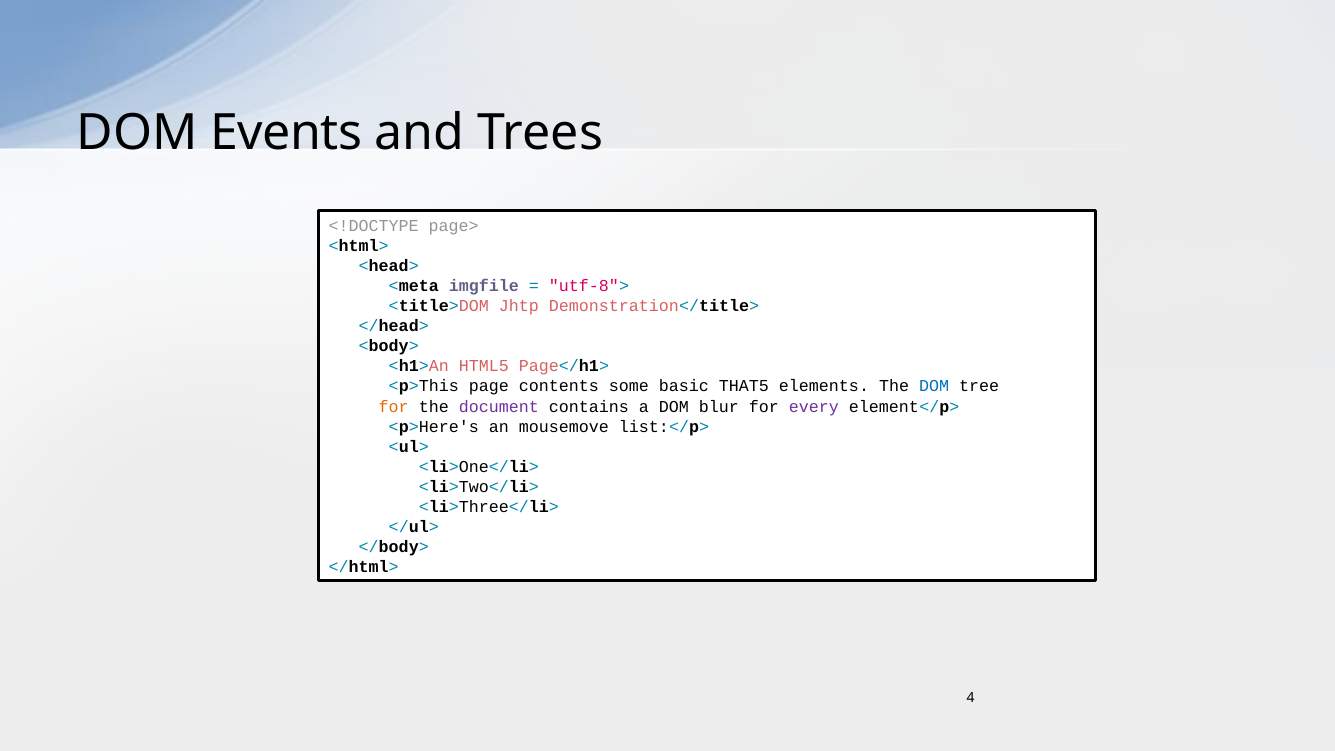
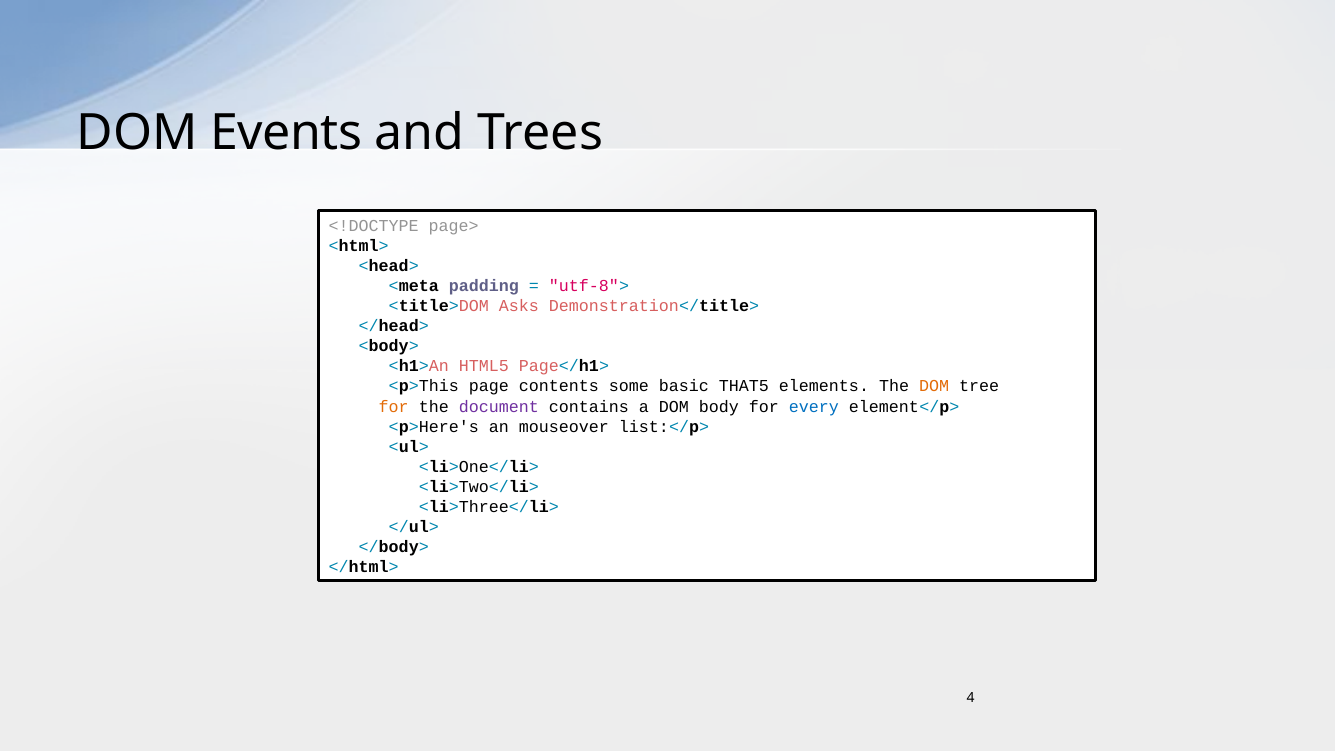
imgfile: imgfile -> padding (484, 286)
Jhtp: Jhtp -> Asks (519, 306)
DOM colour: blue -> orange (934, 386)
blur: blur -> body (719, 406)
every colour: purple -> blue (814, 406)
mousemove: mousemove -> mouseover (564, 426)
